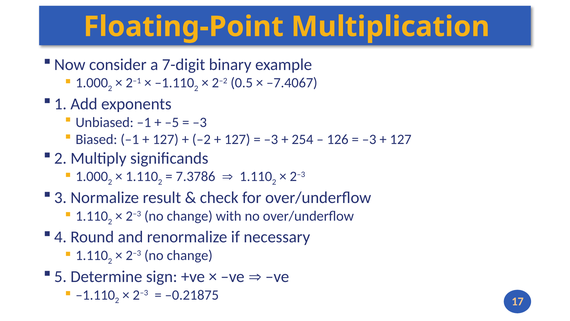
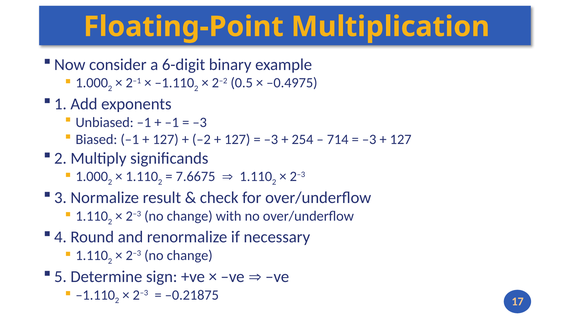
7-digit: 7-digit -> 6-digit (184, 64)
–7.4067: –7.4067 -> –0.4975 (292, 83)
–5: –5 -> –1 (172, 122)
126: 126 -> 714 (338, 139)
7.3786: 7.3786 -> 7.6675 (196, 176)
